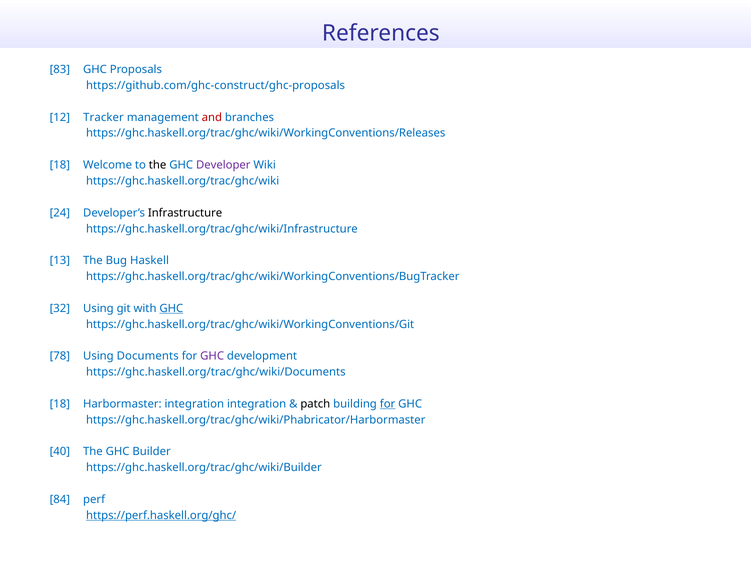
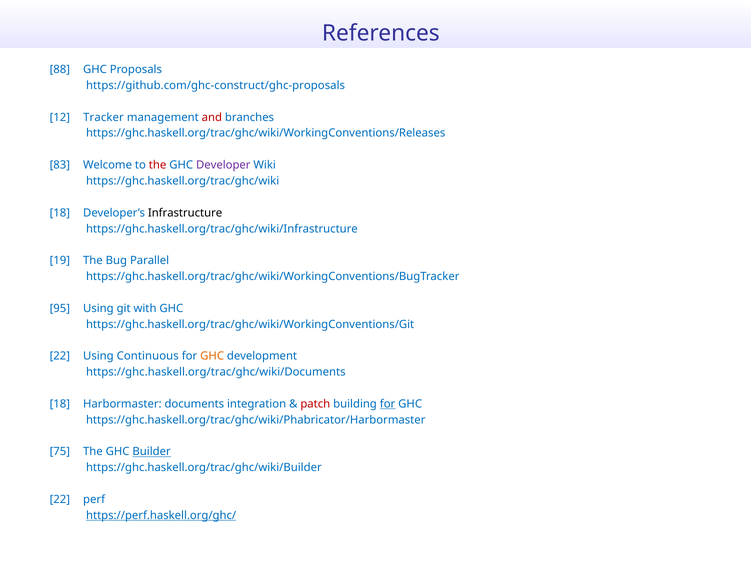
83: 83 -> 88 (60, 70)
18: 18 -> 83 (60, 165)
the colour: black -> red (158, 165)
24: 24 -> 18 (60, 213)
13: 13 -> 19 (60, 261)
Haskell: Haskell -> Parallel (150, 261)
32: 32 -> 95 (60, 308)
GHC underline: present -> none (171, 308)
78: 78 -> 22 (60, 356)
Documents: Documents -> Continuous (148, 356)
GHC colour: purple -> orange (212, 356)
Harbormaster integration: integration -> documents (194, 404)
patch colour: black -> red (315, 404)
40: 40 -> 75 (60, 452)
Builder underline: none -> present (152, 452)
84: 84 -> 22 (60, 500)
